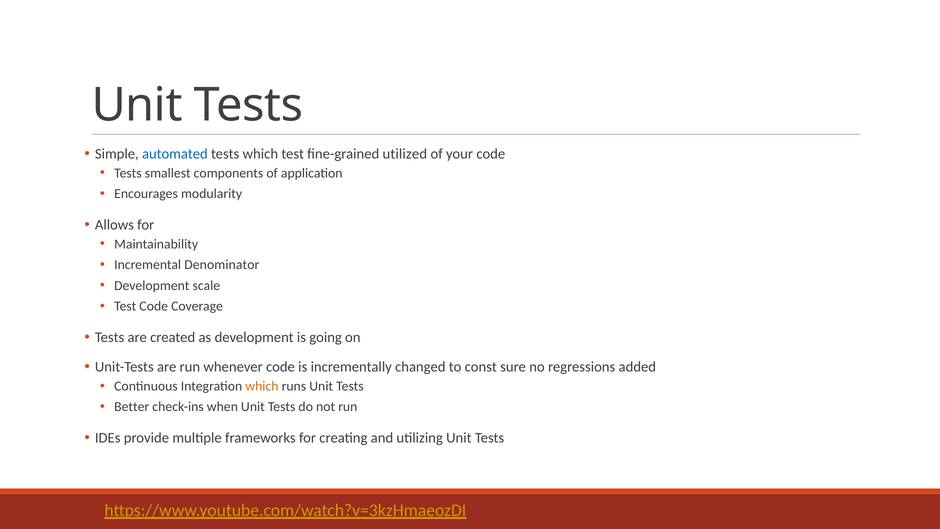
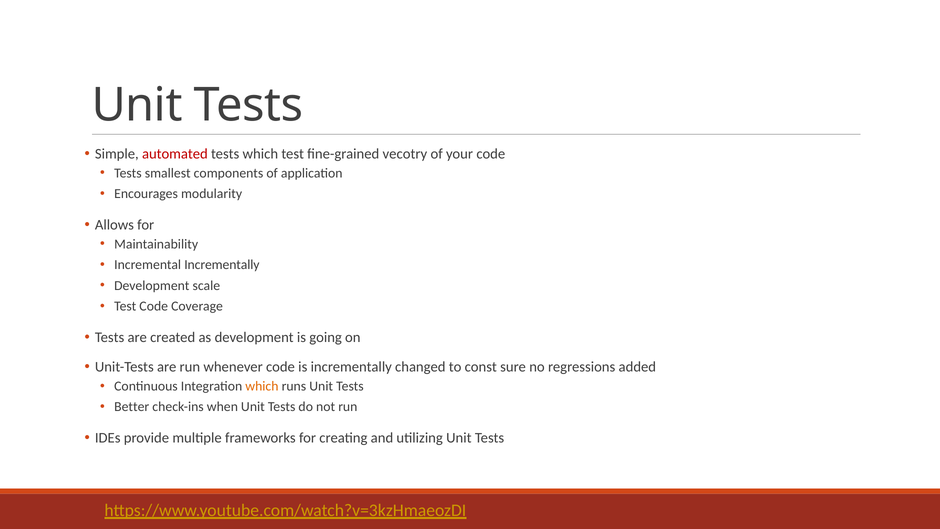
automated colour: blue -> red (175, 154)
utilized: utilized -> vecotry (405, 154)
Incremental Denominator: Denominator -> Incrementally (222, 265)
